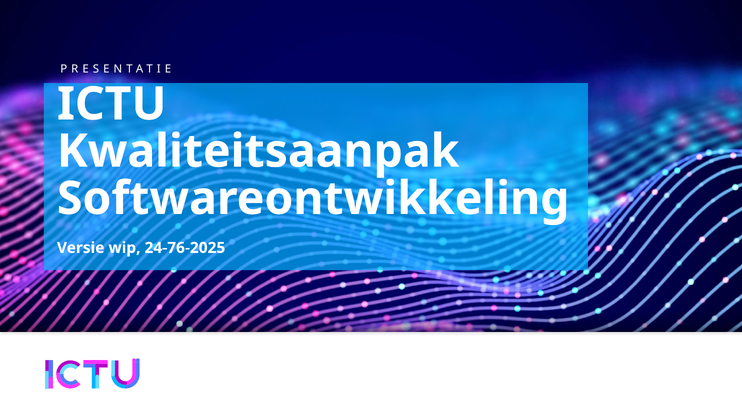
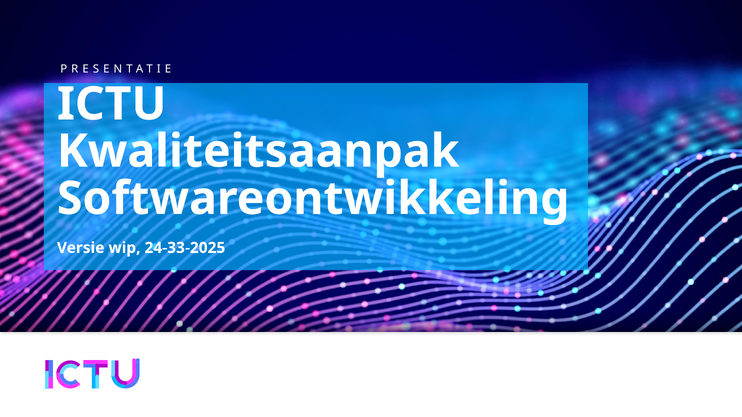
24-76-2025: 24-76-2025 -> 24-33-2025 (185, 248)
